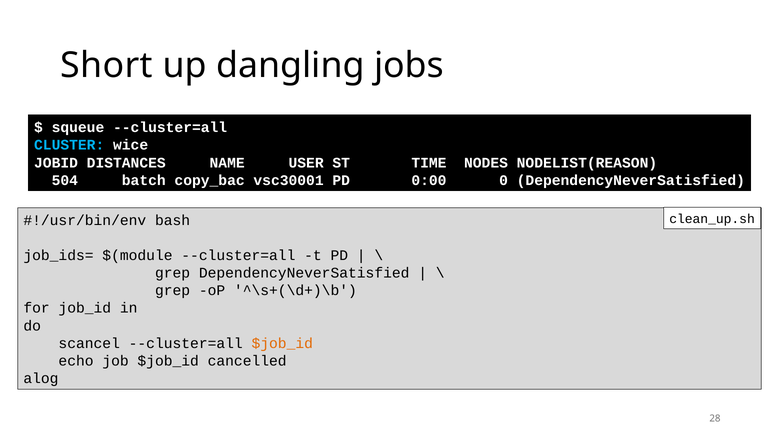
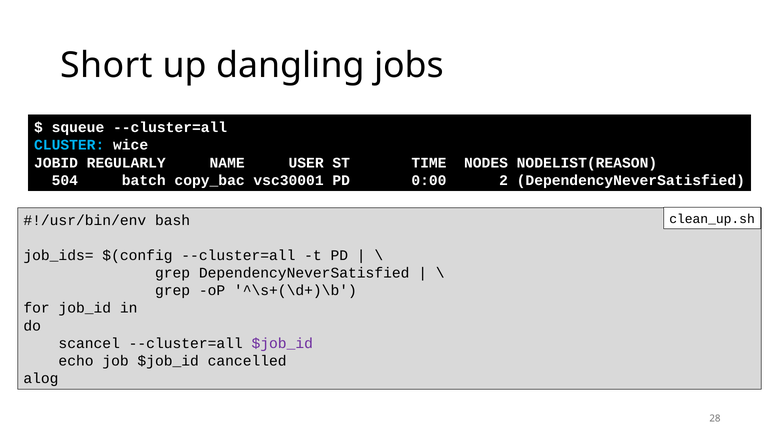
DISTANCES: DISTANCES -> REGULARLY (126, 163)
0: 0 -> 2 (504, 180)
$(module: $(module -> $(config (137, 255)
$job_id colour: orange -> purple (282, 343)
